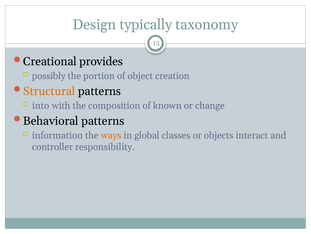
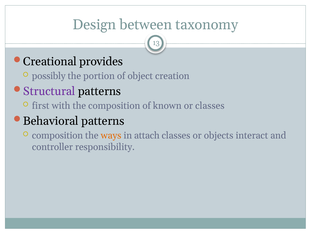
typically: typically -> between (146, 24)
Structural colour: orange -> purple (49, 91)
into: into -> first (41, 105)
or change: change -> classes (210, 105)
information: information -> composition (57, 135)
global: global -> attach (147, 135)
